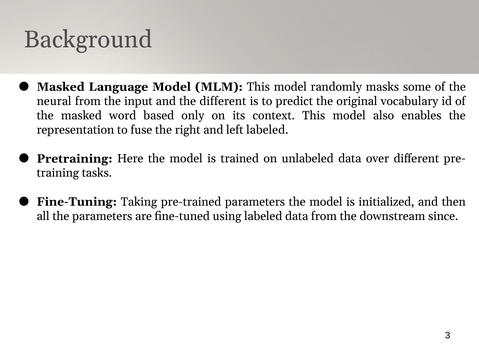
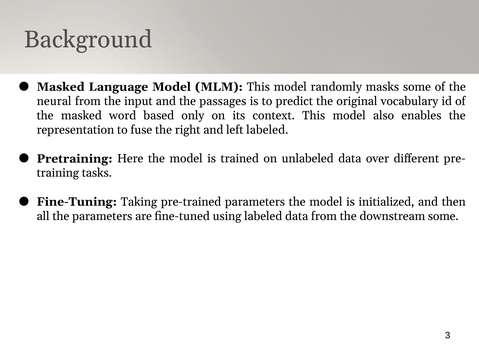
the different: different -> passages (223, 101)
downstream since: since -> some (443, 216)
